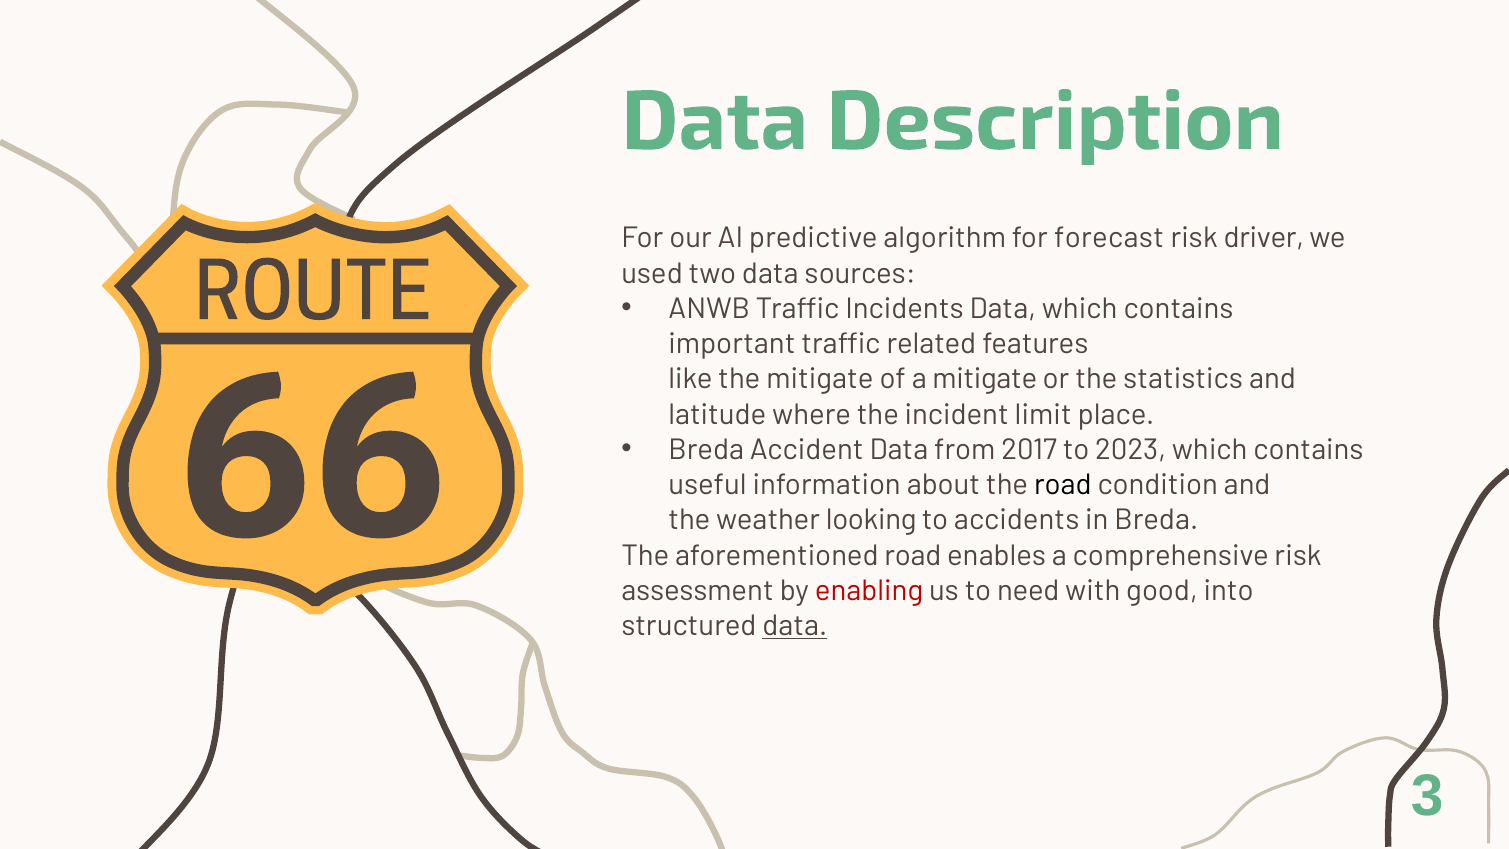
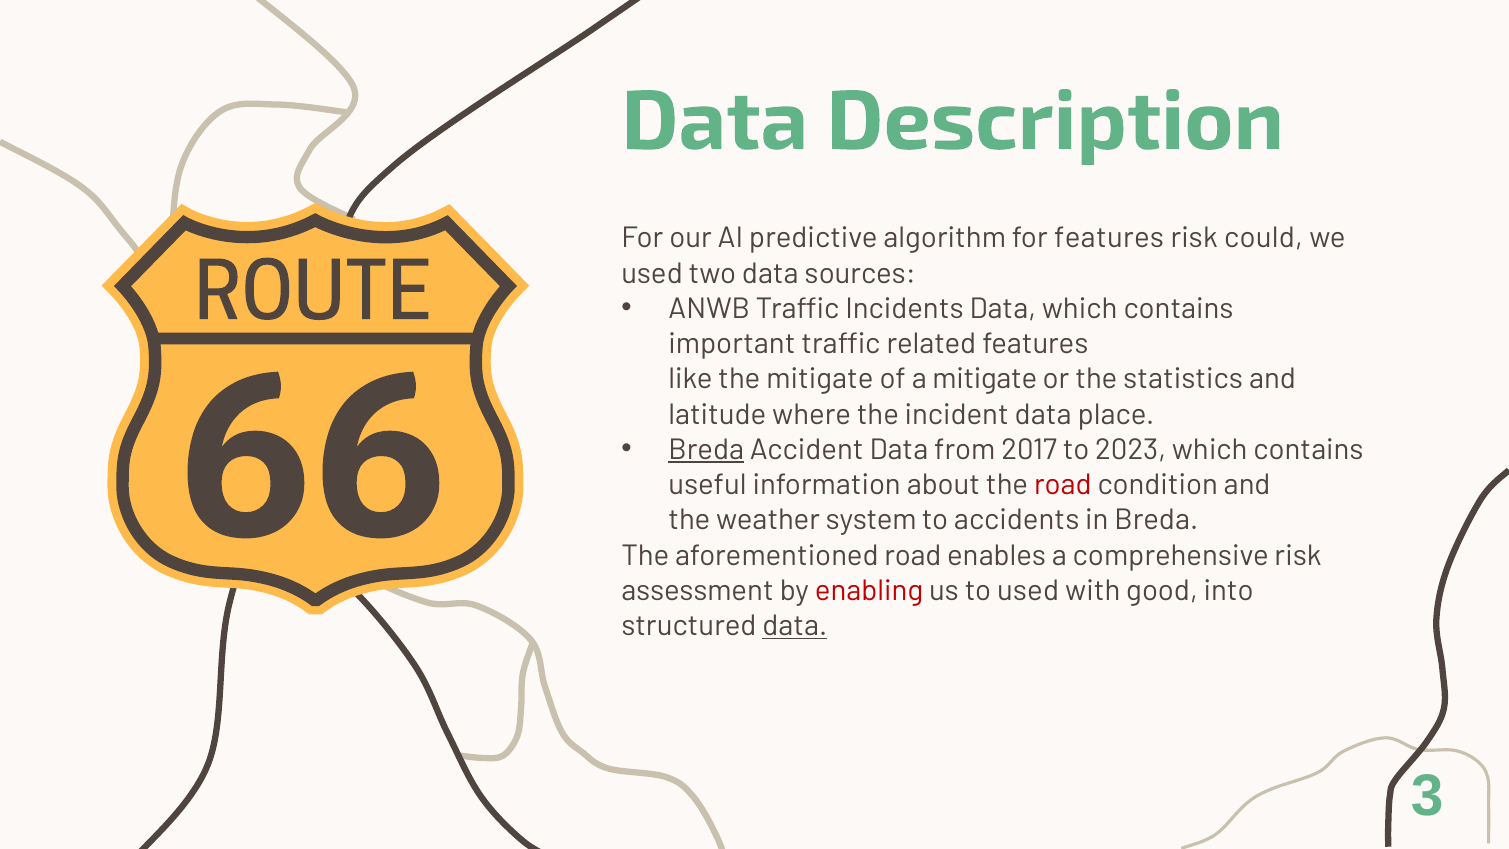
for forecast: forecast -> features (1109, 238)
driver: driver -> could (1263, 238)
incident limit: limit -> data (1043, 414)
Breda underline: none -> present (706, 450)
road colour: black -> red (1063, 485)
looking: looking -> system (871, 520)
to need: need -> used (1028, 591)
